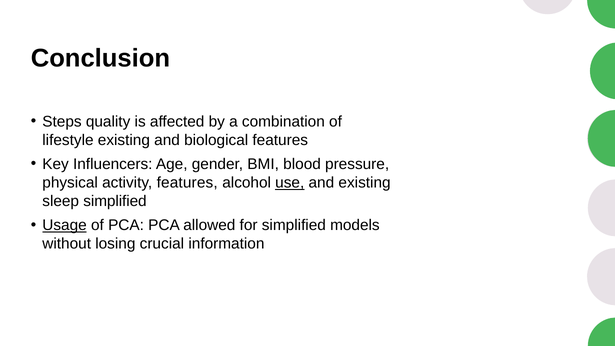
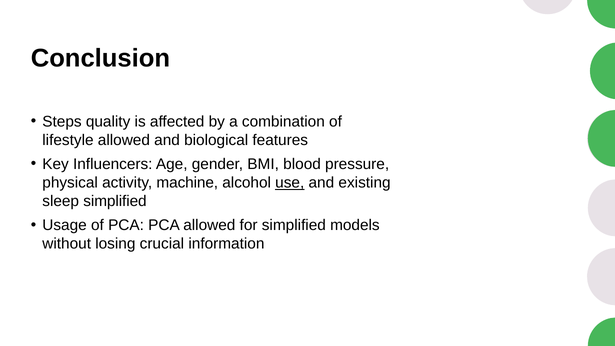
lifestyle existing: existing -> allowed (124, 140)
activity features: features -> machine (187, 183)
Usage underline: present -> none (65, 225)
